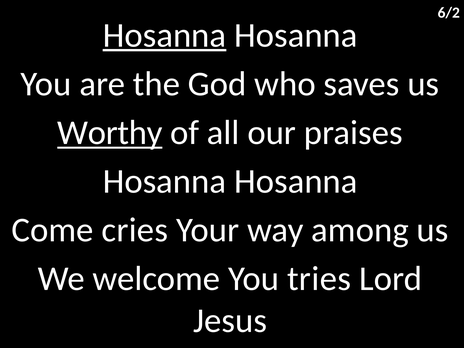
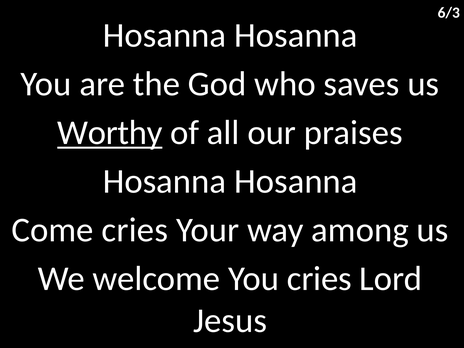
6/2: 6/2 -> 6/3 (449, 13)
Hosanna underline: present -> none (164, 35)
You tries: tries -> cries (319, 279)
